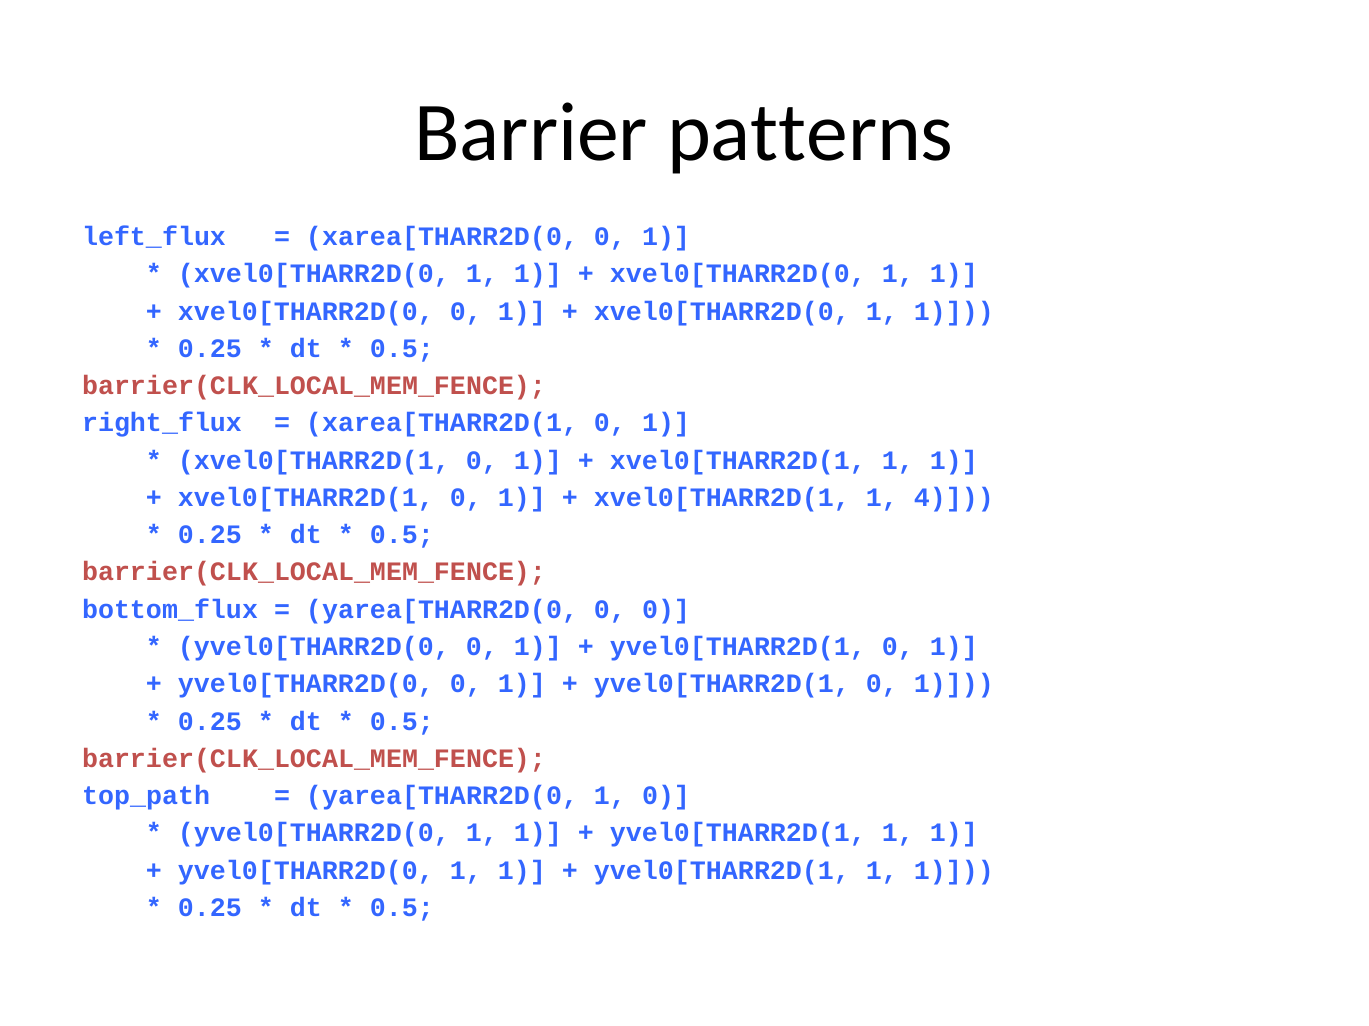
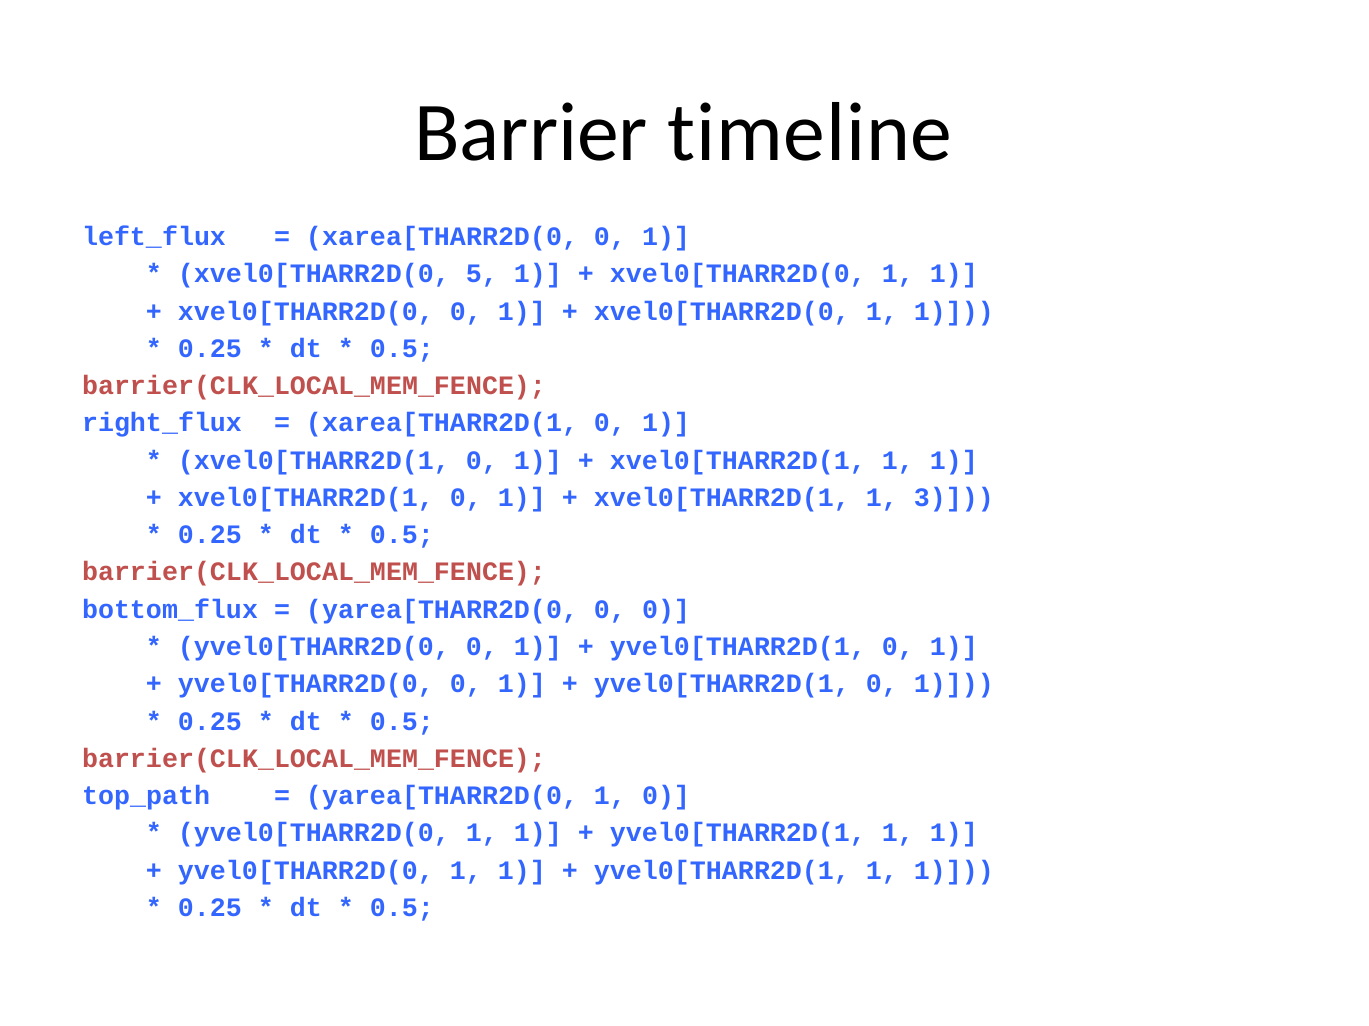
patterns: patterns -> timeline (810, 133)
1: 1 -> 5 (482, 274)
4: 4 -> 3 (954, 498)
